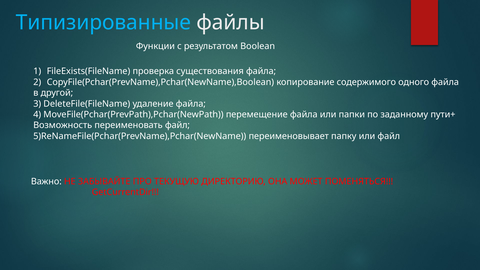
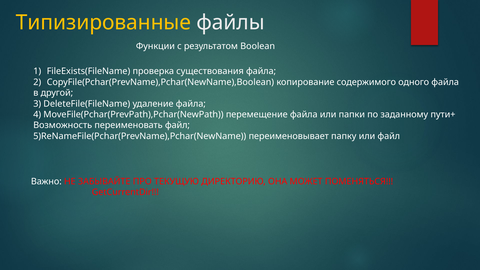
Типизированные colour: light blue -> yellow (103, 23)
